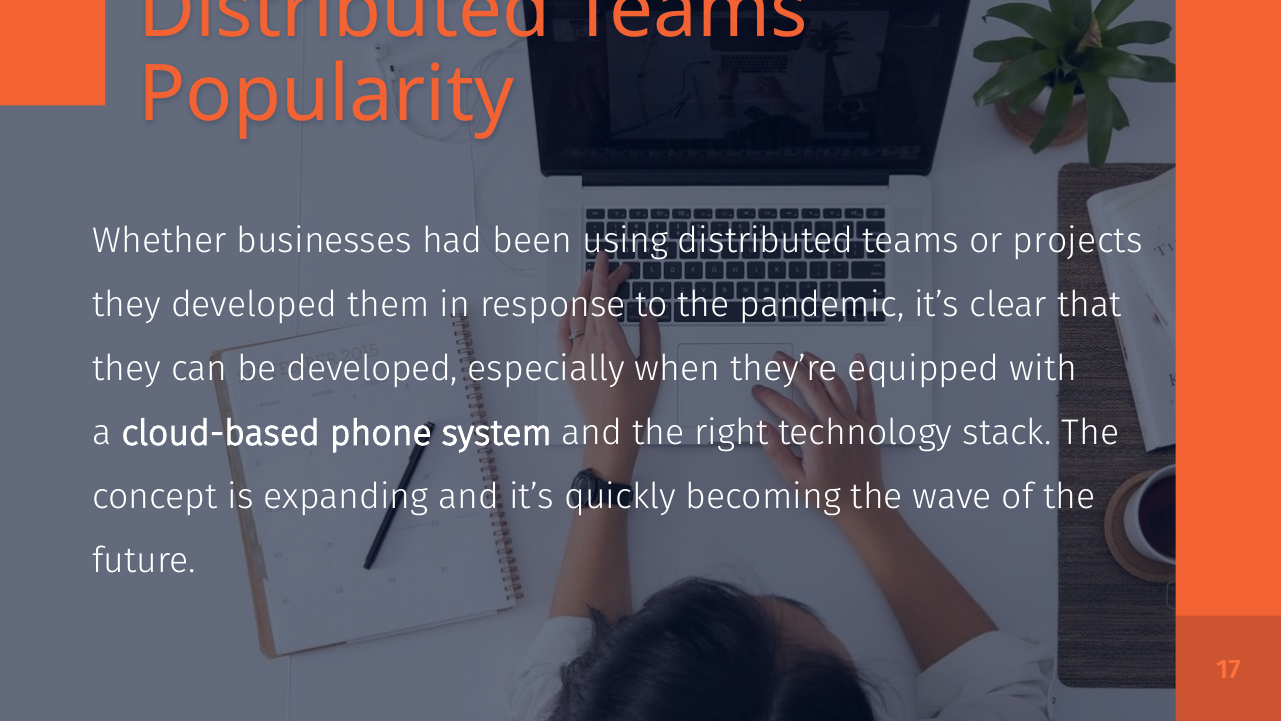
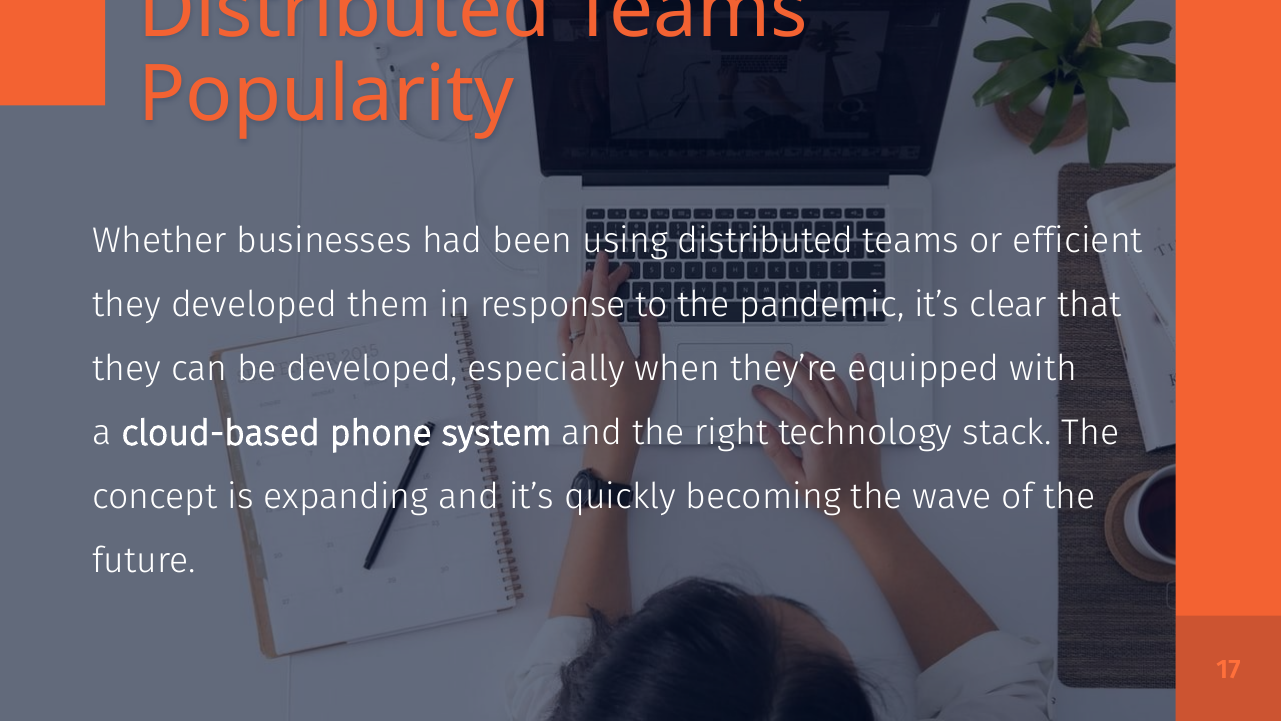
projects: projects -> efficient (1078, 241)
